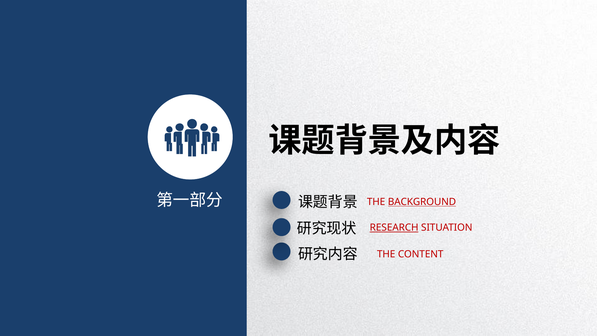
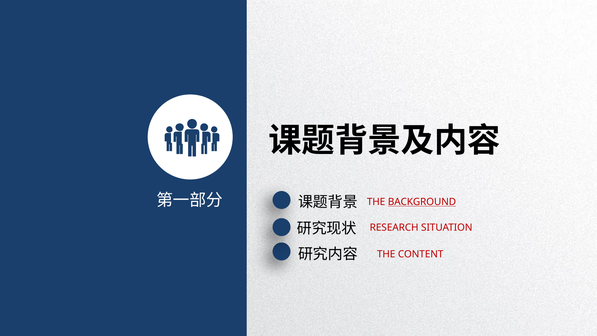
RESEARCH underline: present -> none (394, 228)
